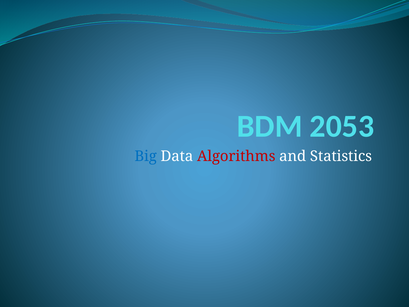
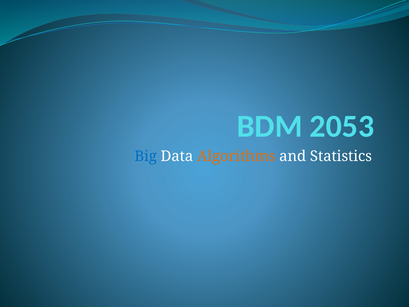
Algorithms colour: red -> orange (236, 156)
